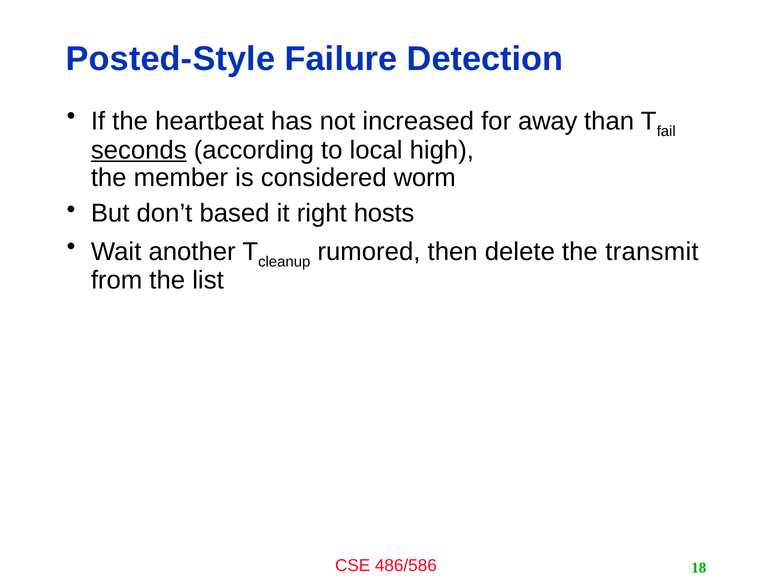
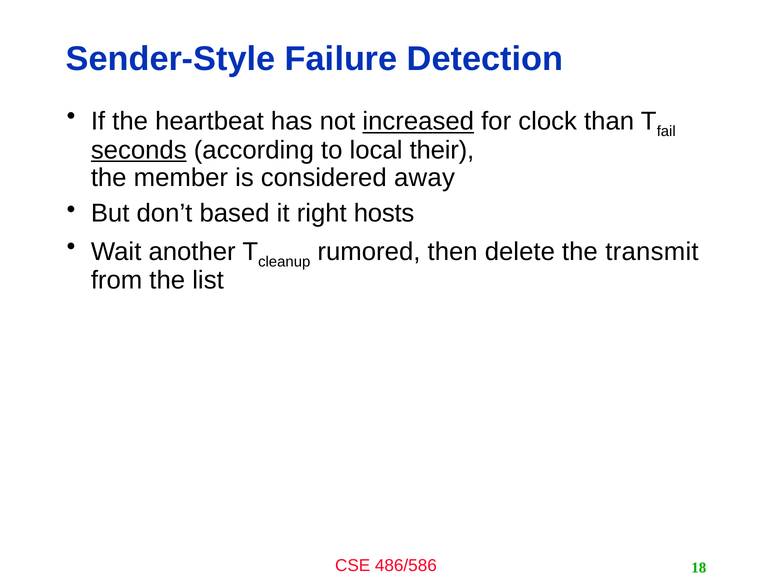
Posted-Style: Posted-Style -> Sender-Style (171, 59)
increased underline: none -> present (418, 121)
away: away -> clock (548, 121)
high: high -> their (442, 150)
worm: worm -> away (424, 178)
